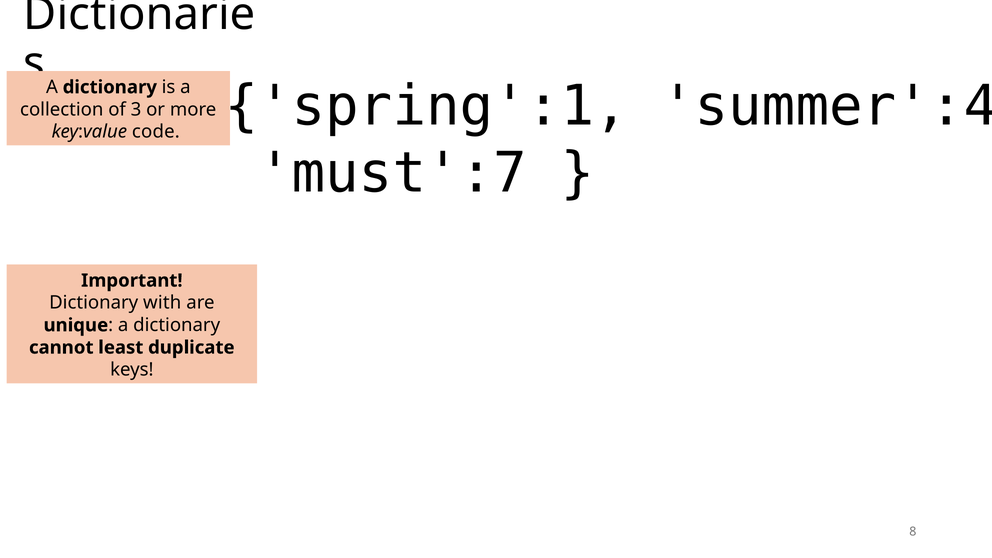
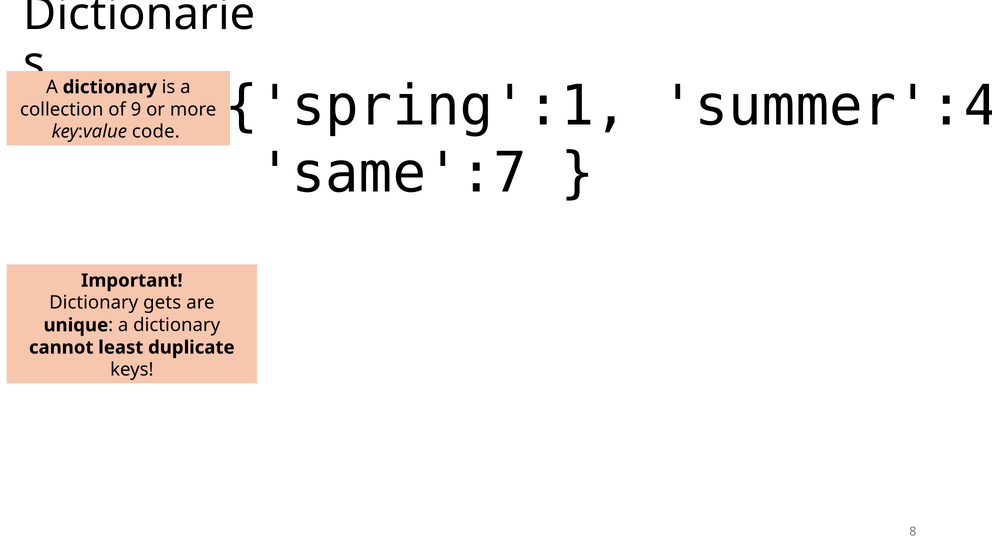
3: 3 -> 9 (136, 109)
must':7: must':7 -> same':7 (393, 173)
with: with -> gets (162, 303)
